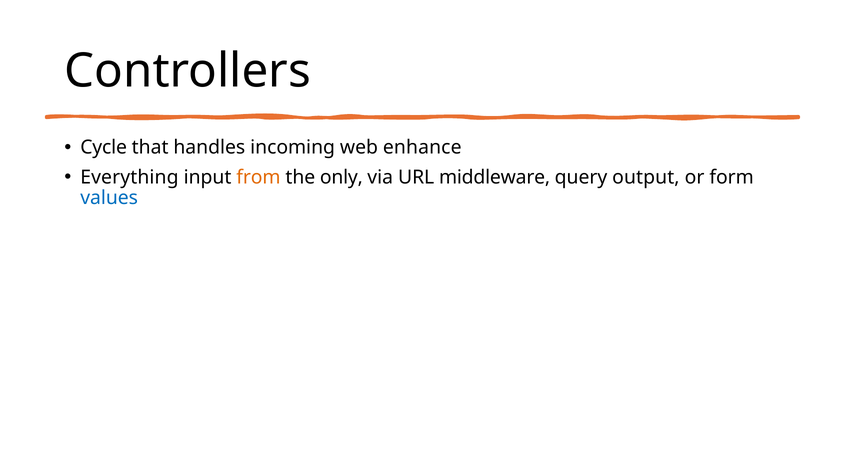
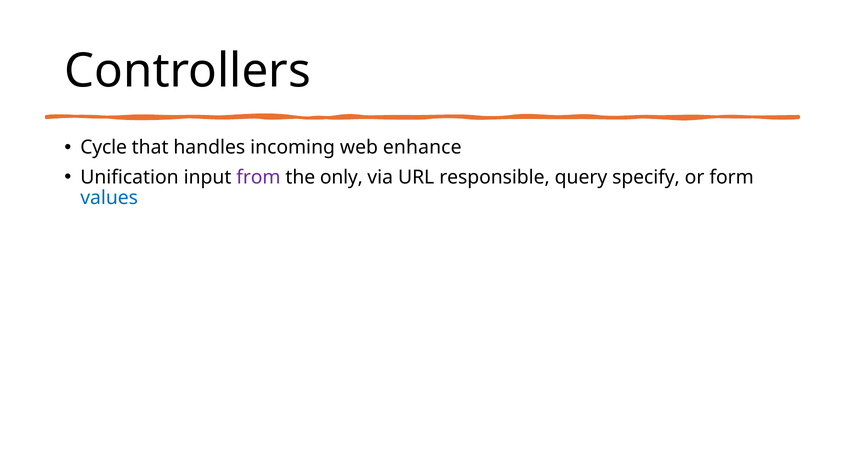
Everything: Everything -> Unification (129, 177)
from colour: orange -> purple (258, 177)
middleware: middleware -> responsible (495, 177)
output: output -> specify (646, 177)
